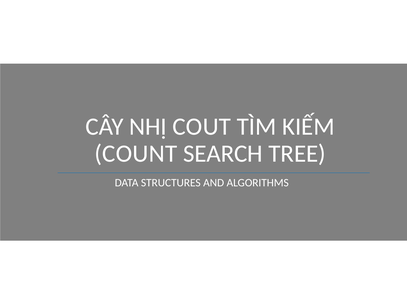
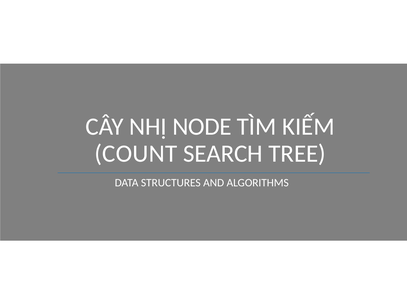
COUT: COUT -> NODE (202, 127)
